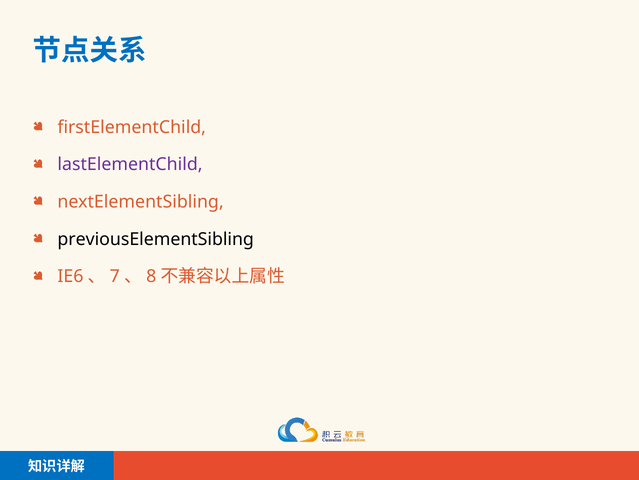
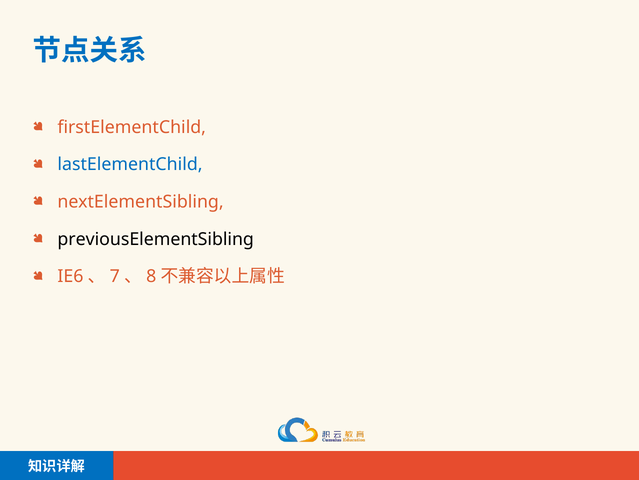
lastElementChild colour: purple -> blue (130, 164)
